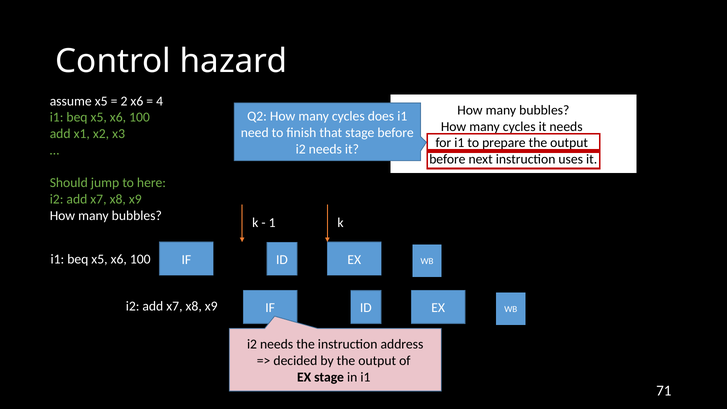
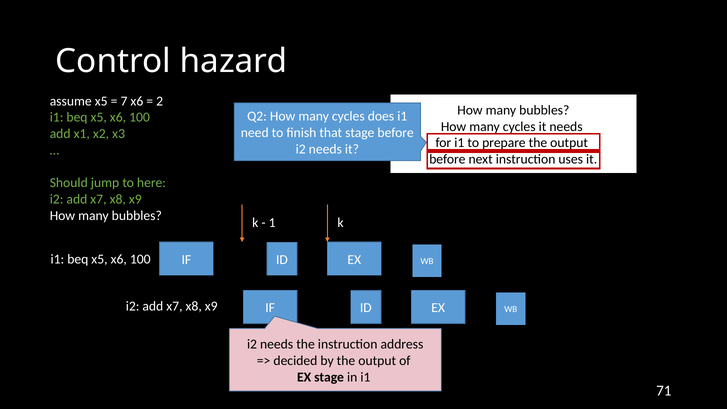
2: 2 -> 7 (124, 101)
4: 4 -> 2 (160, 101)
